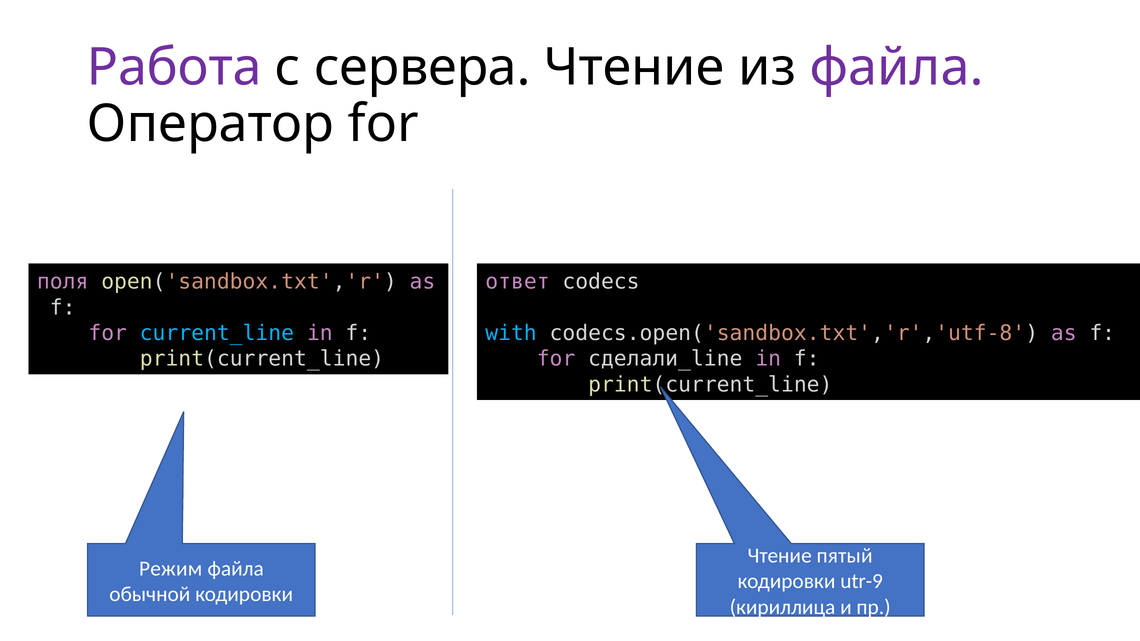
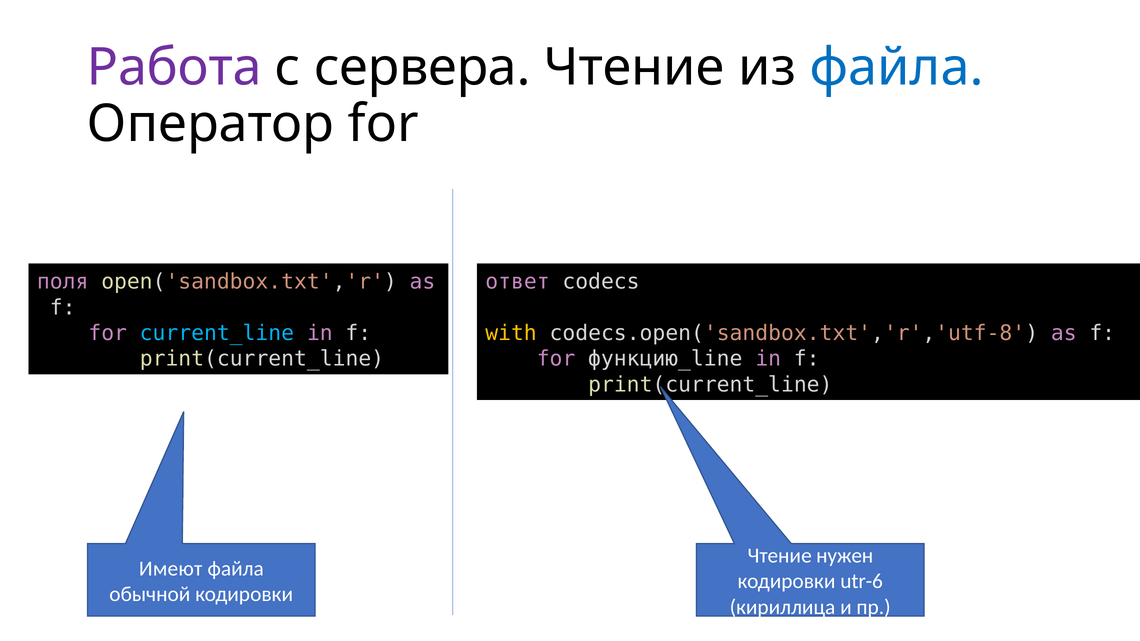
файла colour: purple -> blue (897, 68)
with colour: light blue -> yellow (511, 333)
сделали_line: сделали_line -> функцию_line (665, 359)
пятый: пятый -> нужен (845, 556)
Режим: Режим -> Имеют (171, 569)
utr-9: utr-9 -> utr-6 (862, 582)
